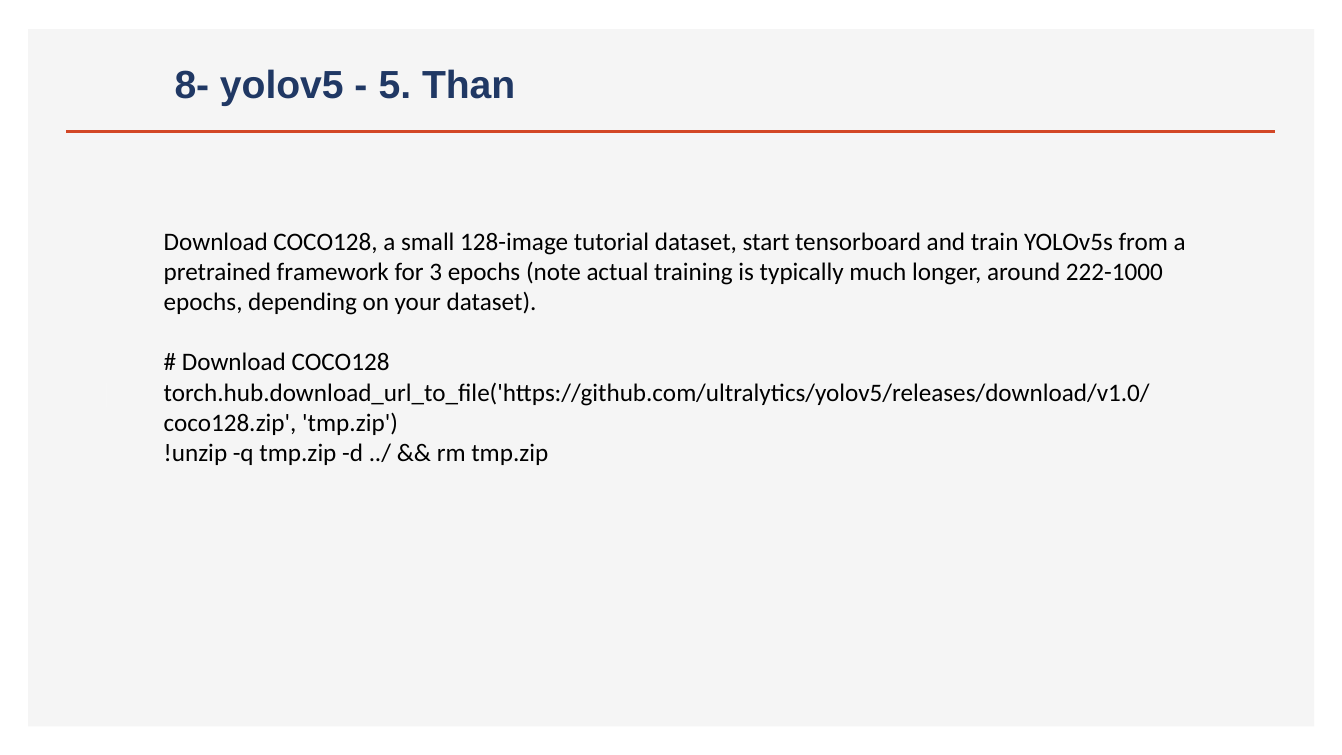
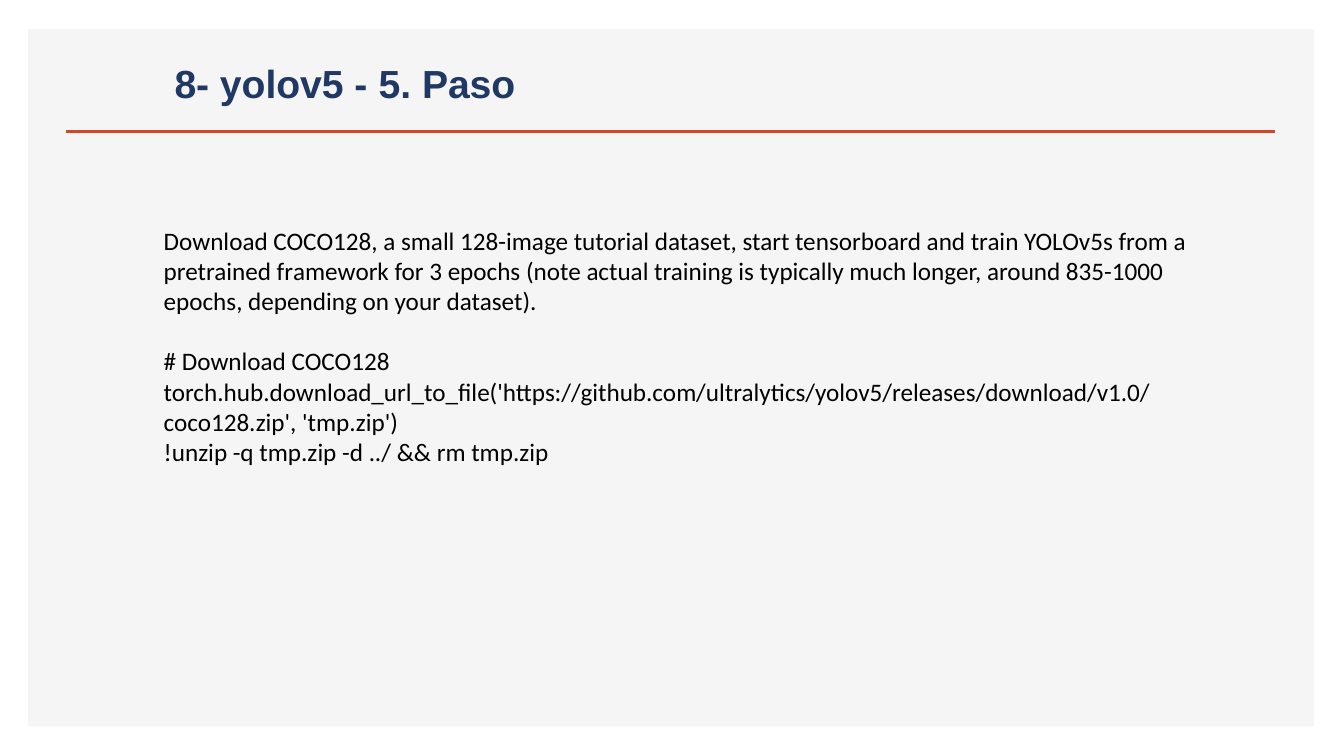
Than: Than -> Paso (469, 86)
222-1000: 222-1000 -> 835-1000 (1114, 272)
